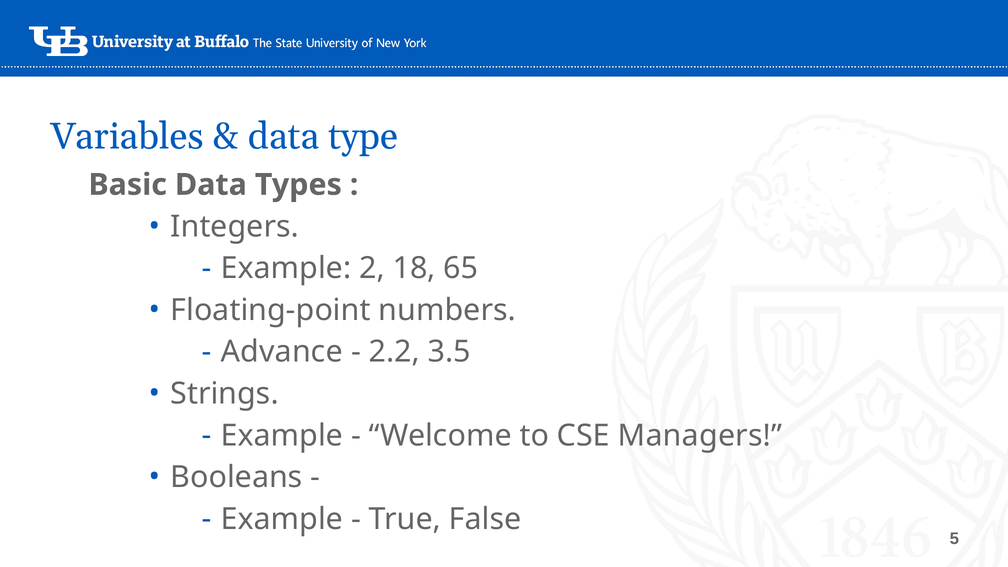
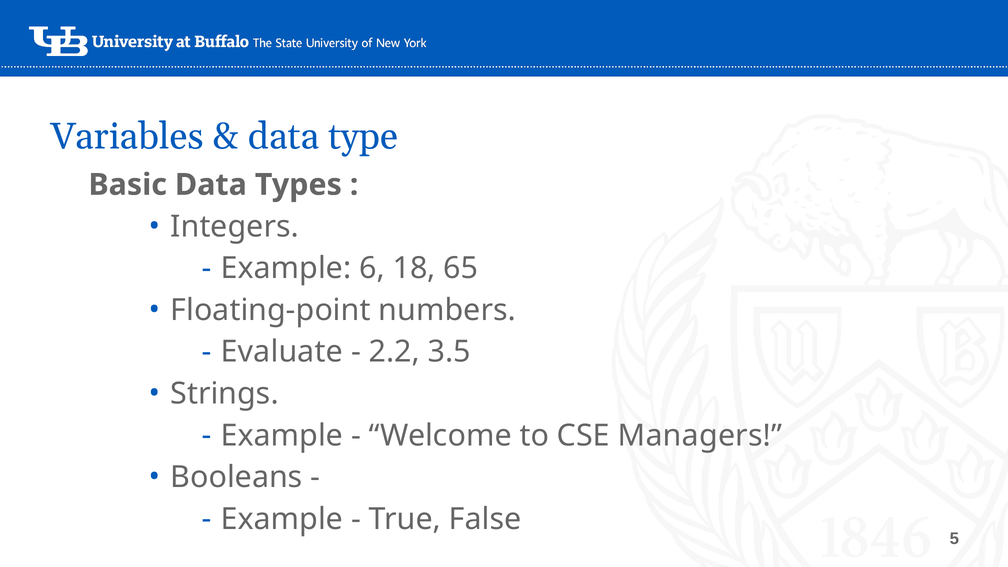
2: 2 -> 6 (372, 268)
Advance: Advance -> Evaluate (282, 352)
